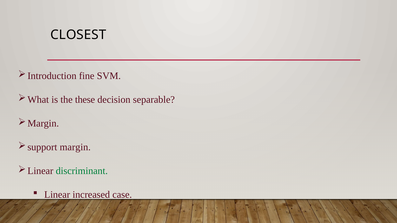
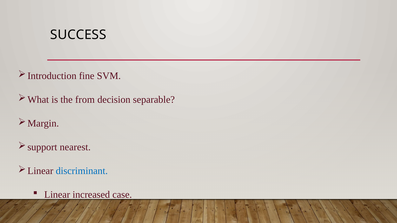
CLOSEST: CLOSEST -> SUCCESS (78, 35)
these: these -> from (85, 100)
margin: margin -> nearest (75, 147)
discriminant colour: green -> blue (82, 171)
